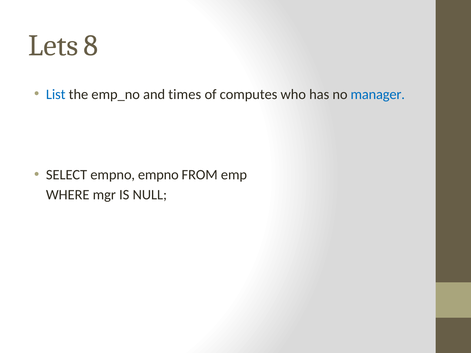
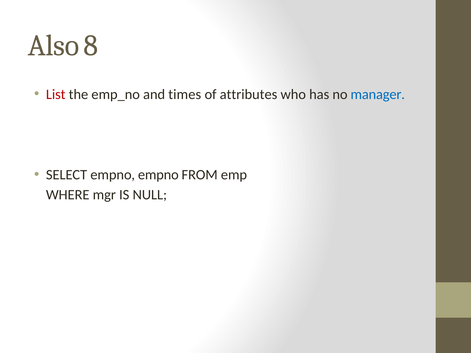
Lets: Lets -> Also (53, 46)
List colour: blue -> red (56, 94)
computes: computes -> attributes (249, 94)
